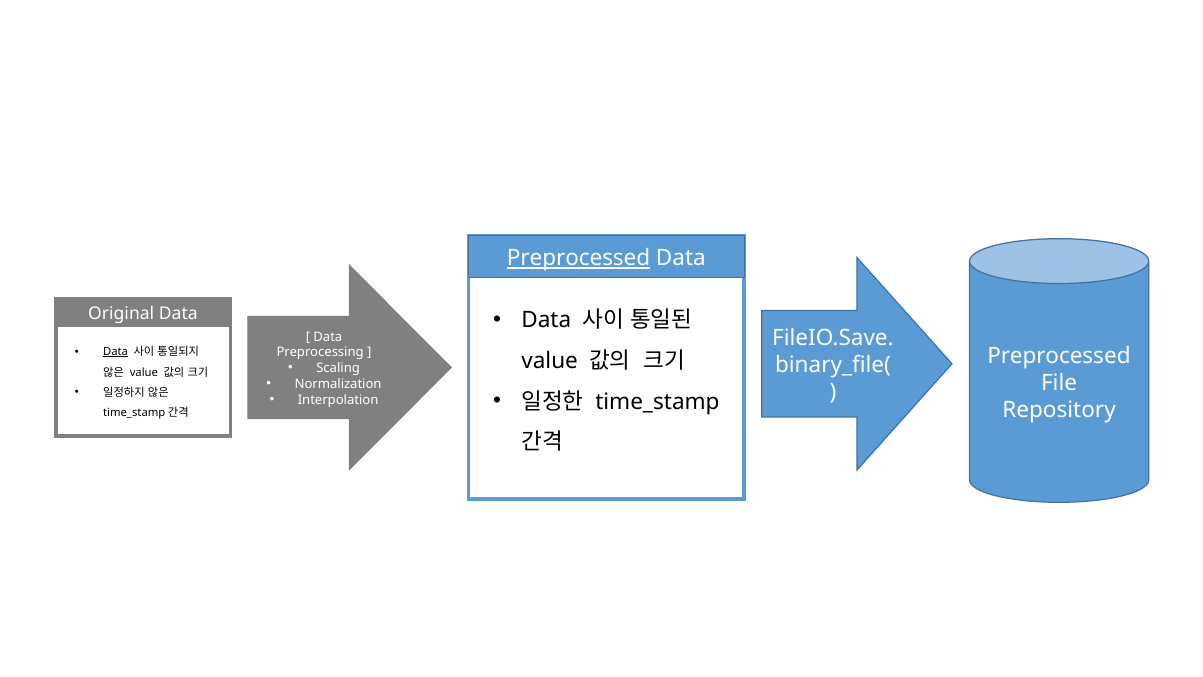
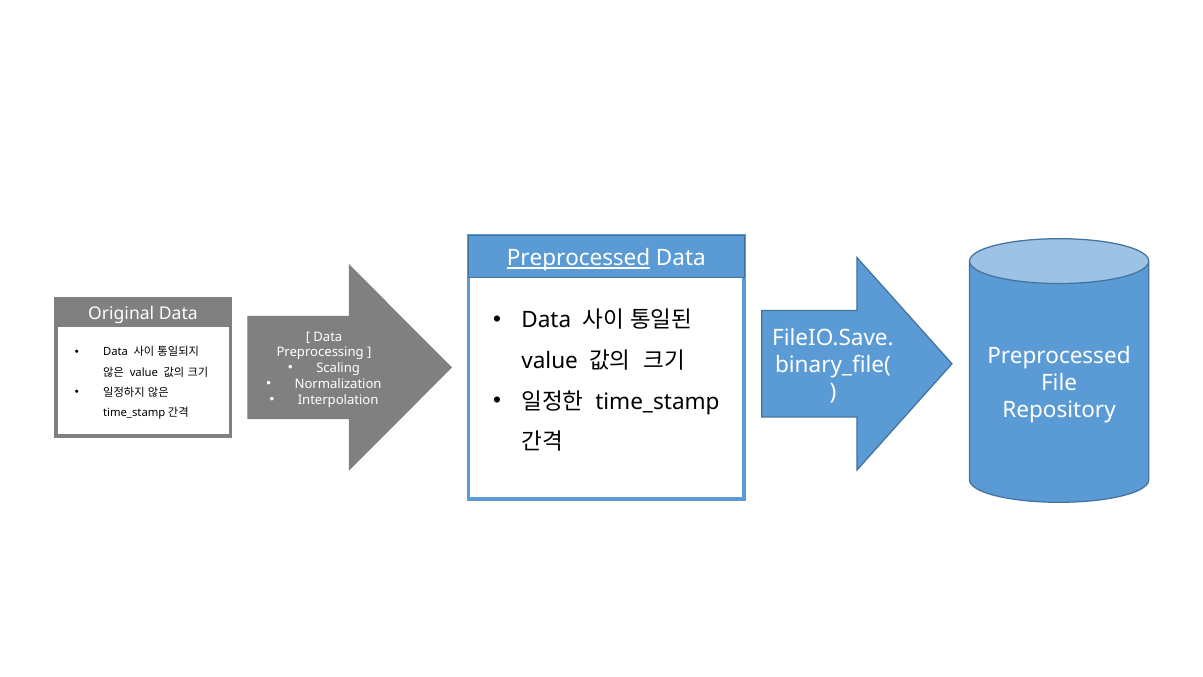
Data underline: present -> none (116, 352)
